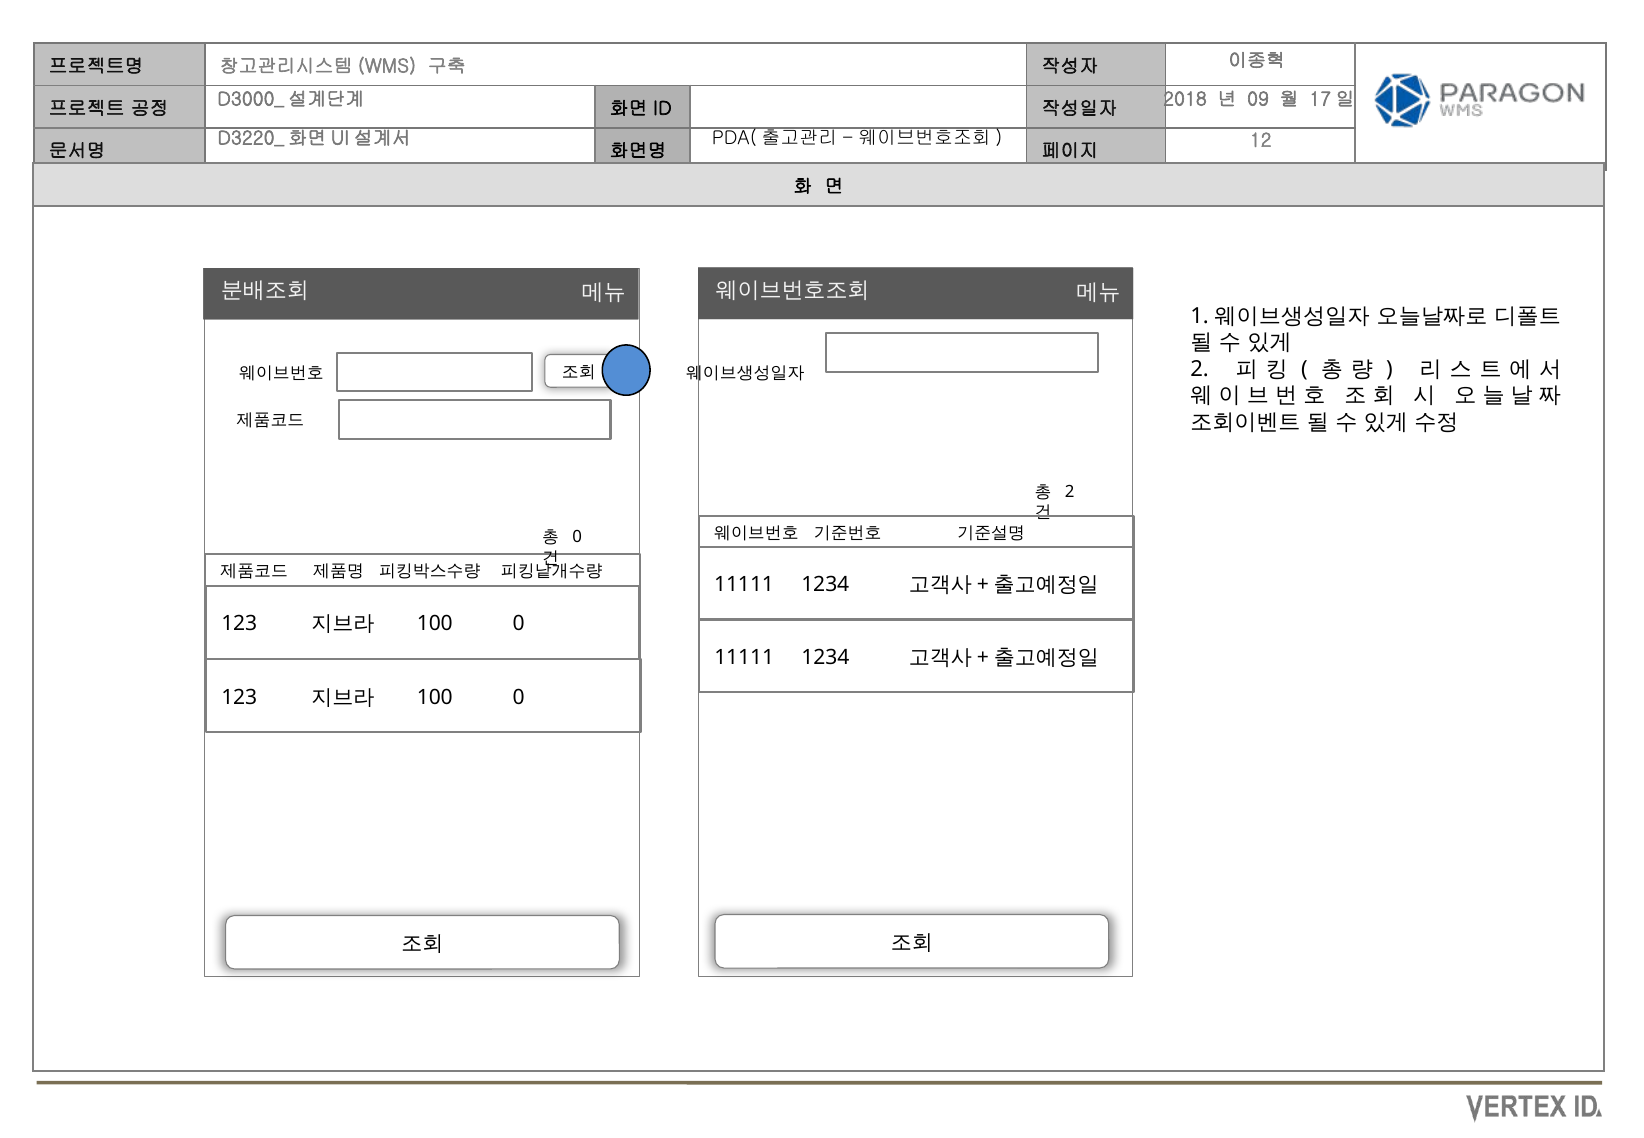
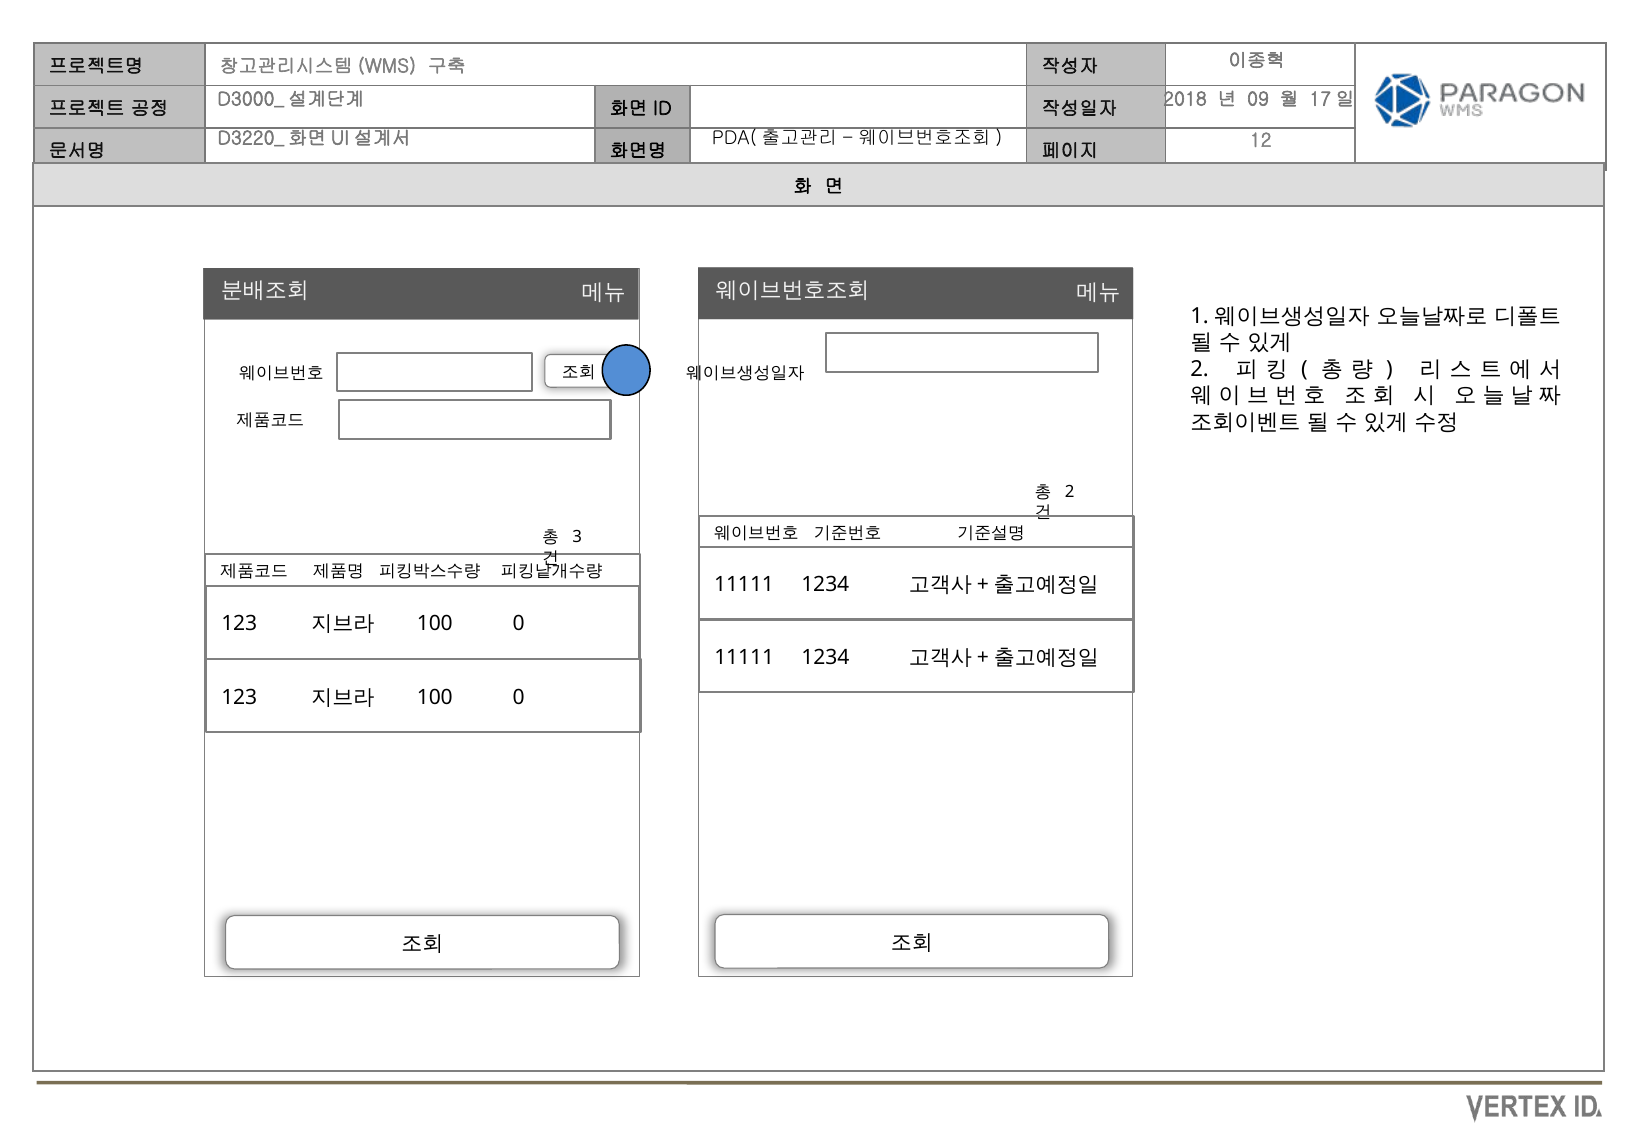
0: 0 -> 3 (577, 537)
